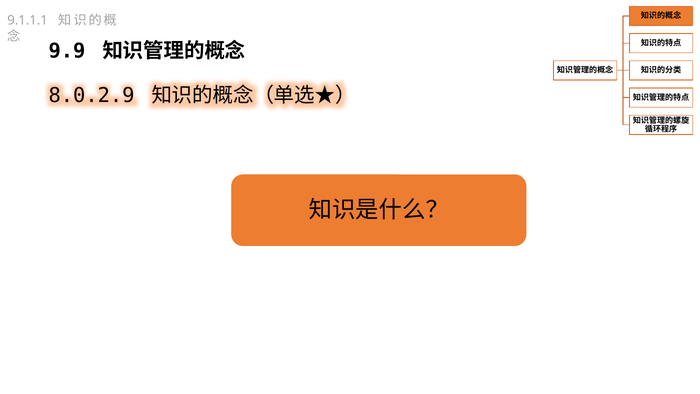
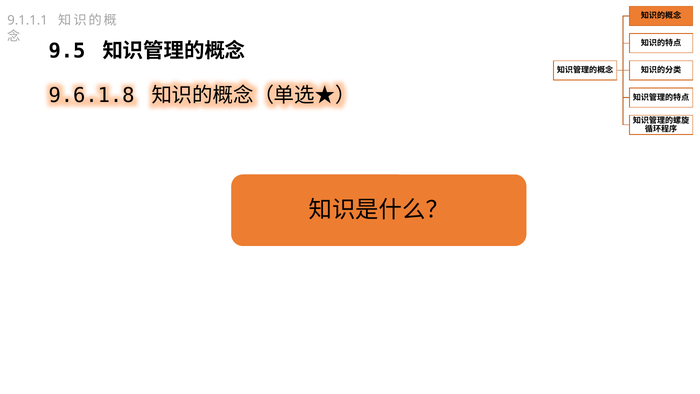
9.9: 9.9 -> 9.5 (67, 51)
8.0.2.9: 8.0.2.9 -> 9.6.1.8 (92, 95)
